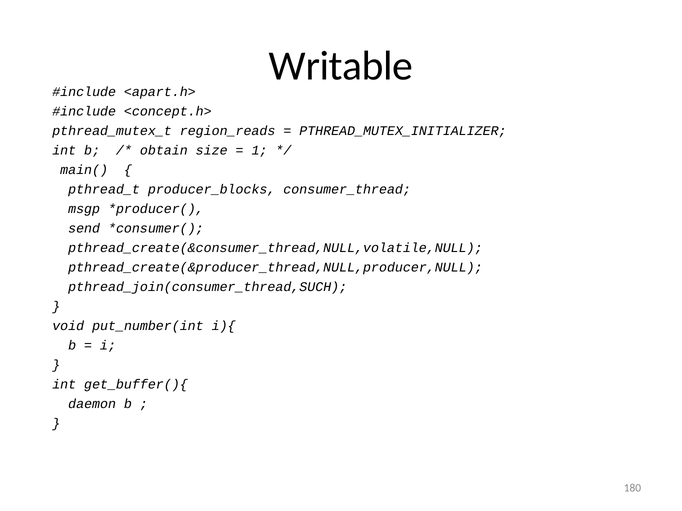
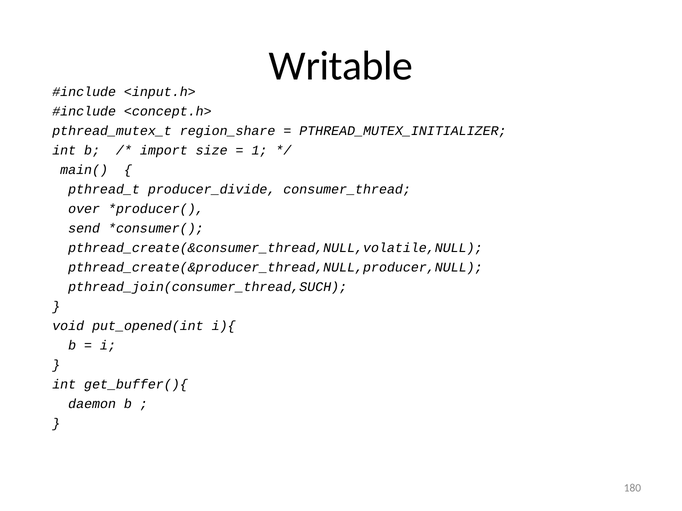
<apart.h>: <apart.h> -> <input.h> (160, 92)
region_reads: region_reads -> region_share (228, 131)
obtain: obtain -> import (164, 150)
producer_blocks: producer_blocks -> producer_divide (212, 189)
msgp: msgp -> over (84, 209)
put_number(int: put_number(int -> put_opened(int (148, 326)
